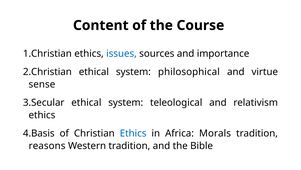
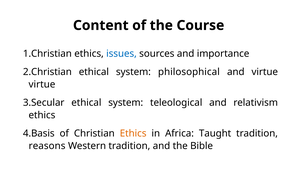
sense: sense -> virtue (42, 84)
Ethics colour: blue -> orange (133, 133)
Morals: Morals -> Taught (215, 133)
